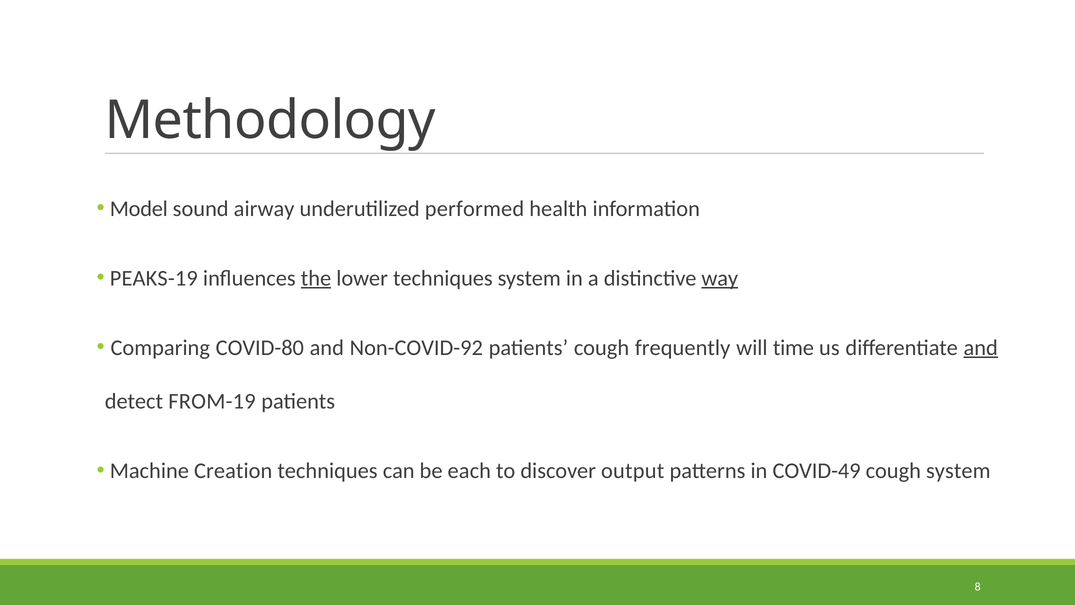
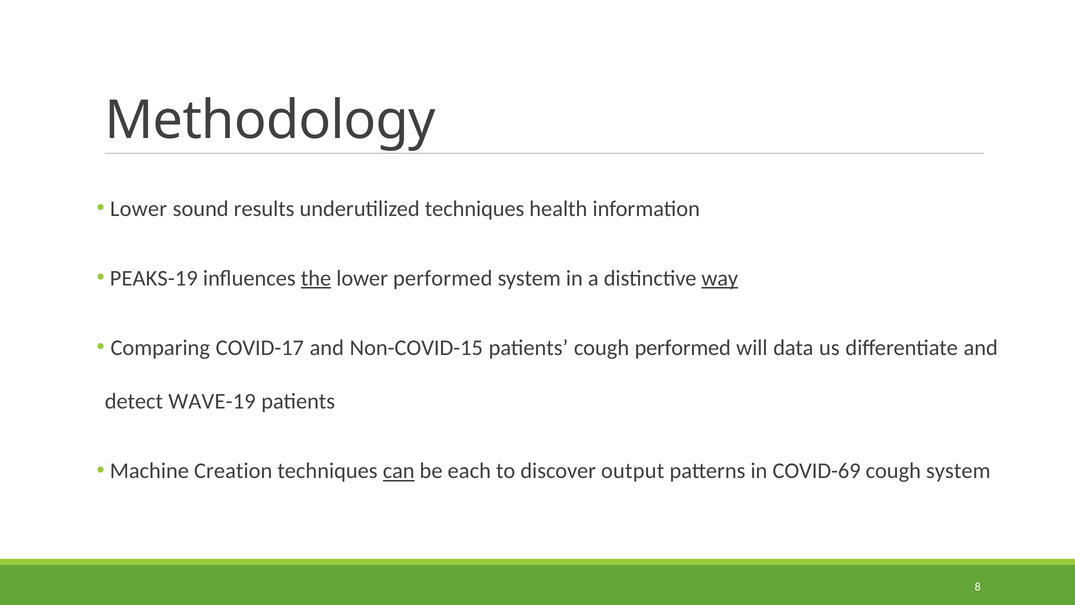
Model: Model -> Lower (139, 209)
airway: airway -> results (264, 209)
underutilized performed: performed -> techniques (475, 209)
lower techniques: techniques -> performed (443, 278)
COVID-80: COVID-80 -> COVID-17 (260, 348)
Non-COVID-92: Non-COVID-92 -> Non-COVID-15 (416, 348)
cough frequently: frequently -> performed (683, 348)
time: time -> data (793, 348)
and underline: present -> none (981, 348)
FROM-19: FROM-19 -> WAVE-19 (212, 401)
can underline: none -> present (399, 471)
COVID-49: COVID-49 -> COVID-69 (817, 471)
